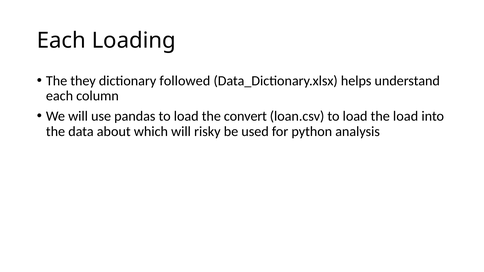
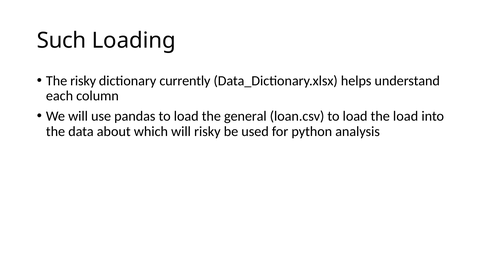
Each: Each -> Such (62, 41)
The they: they -> risky (83, 81)
followed: followed -> currently (185, 81)
convert: convert -> general (245, 116)
